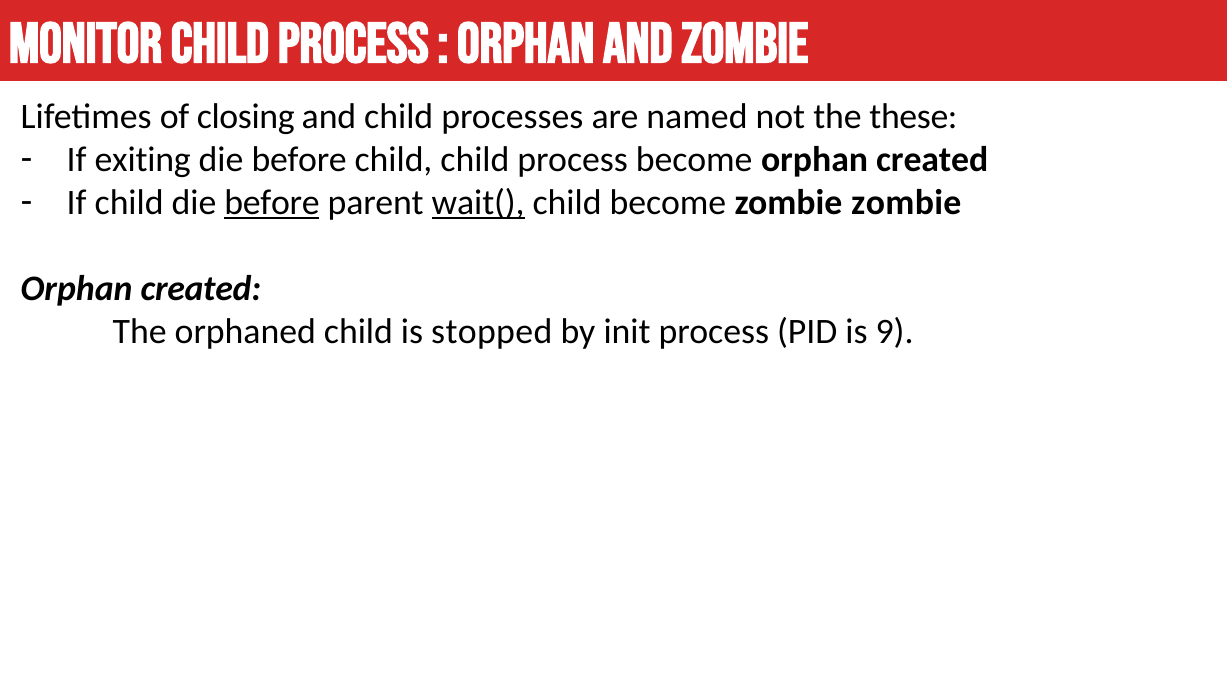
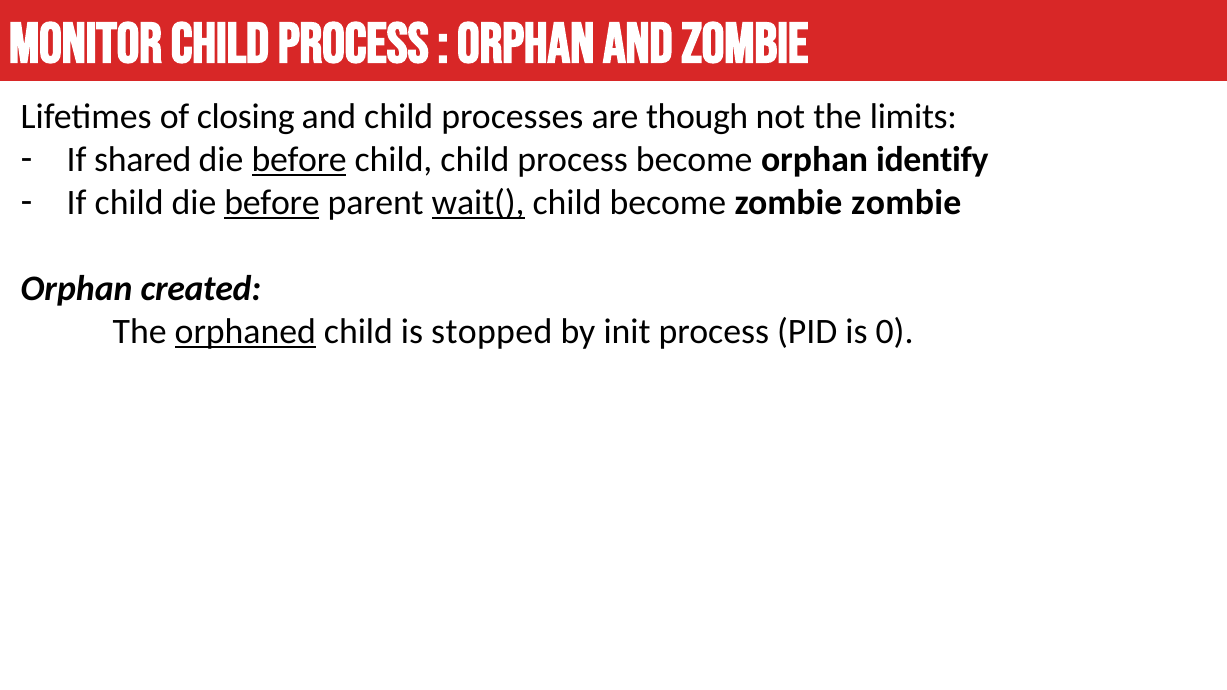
named: named -> though (697, 117)
these: these -> limits (913, 117)
exiting: exiting -> shared (143, 160)
before underline: none -> present (299, 160)
become orphan created: created -> identify (932, 160)
orphaned underline: none -> present (245, 332)
9: 9 -> 0 (895, 332)
